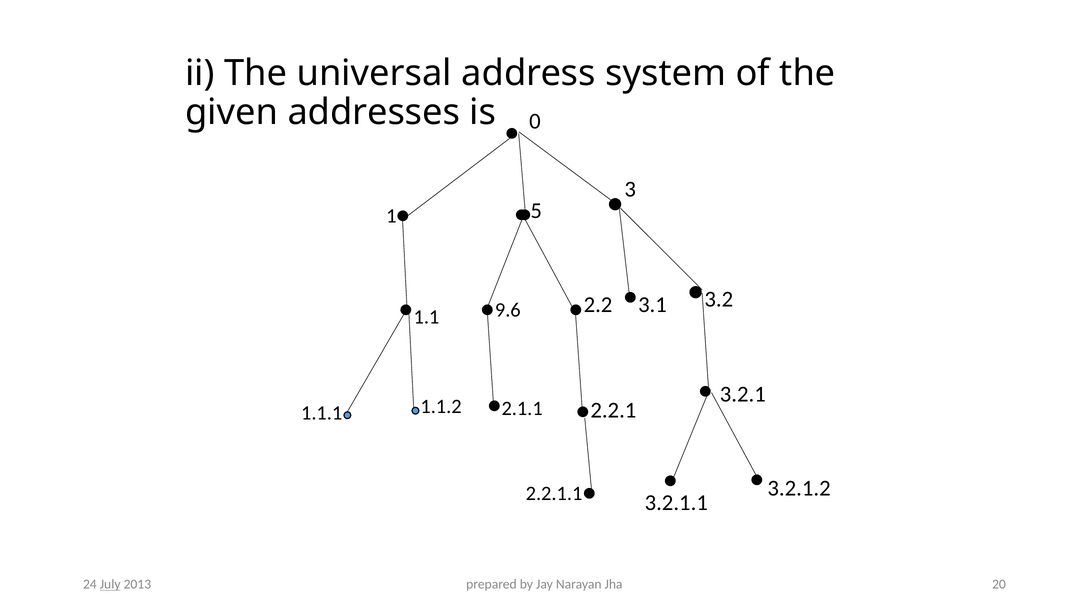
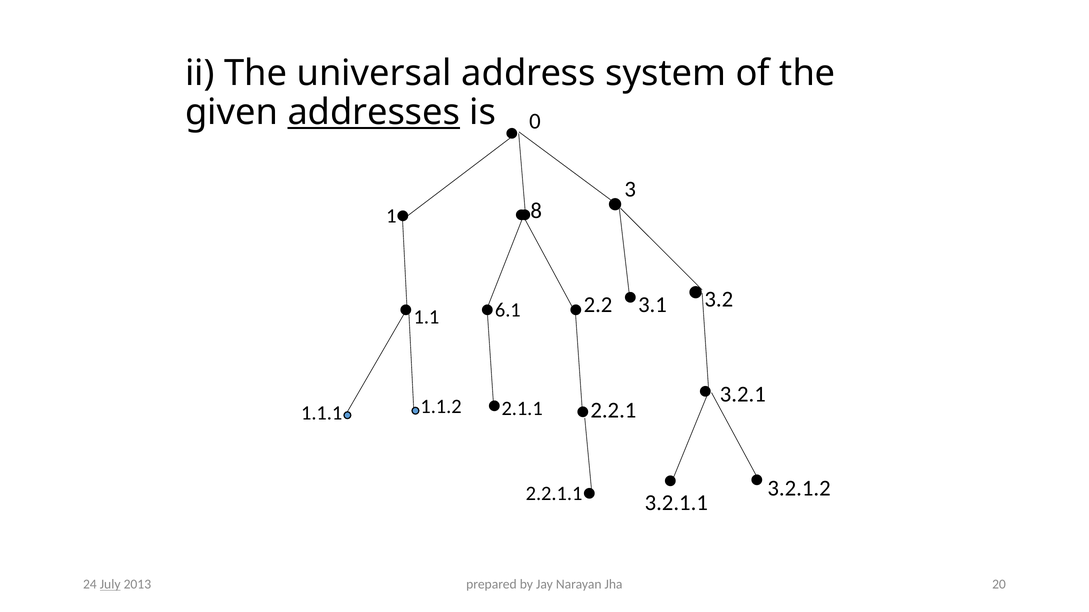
addresses underline: none -> present (374, 112)
5: 5 -> 8 (536, 211)
9.6: 9.6 -> 6.1 (508, 310)
